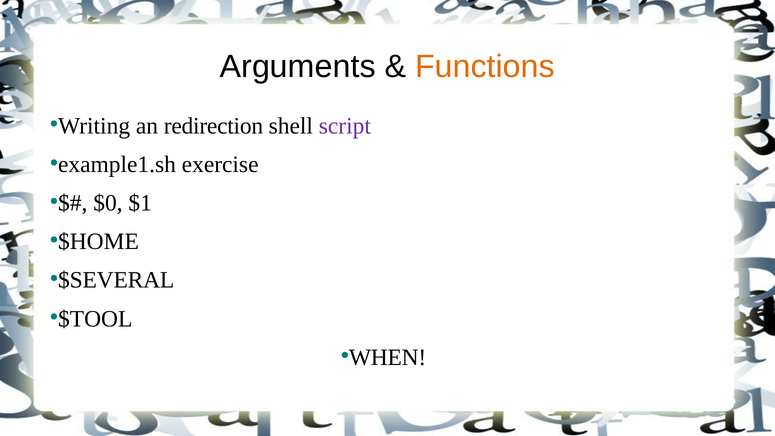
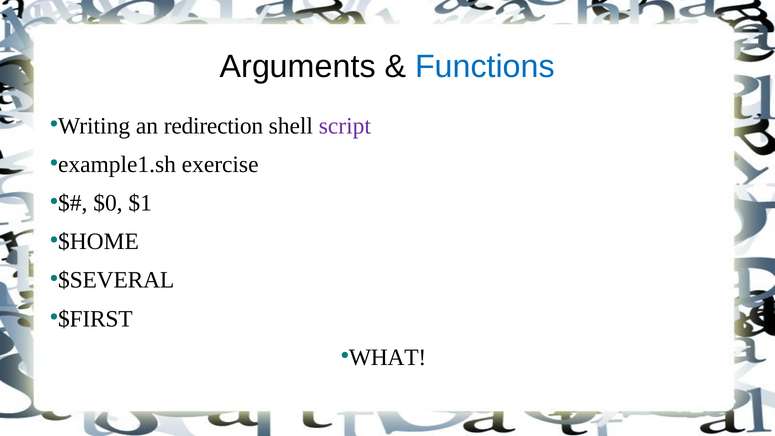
Functions colour: orange -> blue (485, 66)
$TOOL: $TOOL -> $FIRST (95, 319)
WHEN: WHEN -> WHAT (388, 357)
